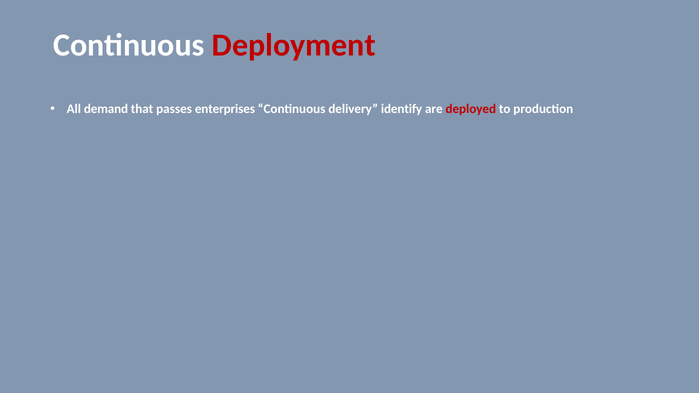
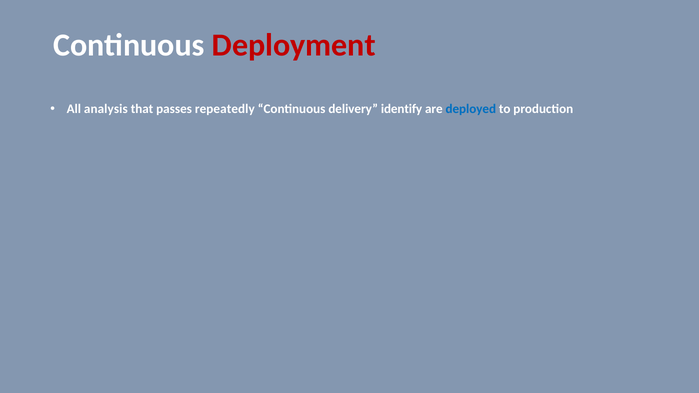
demand: demand -> analysis (106, 109)
enterprises: enterprises -> repeatedly (225, 109)
deployed colour: red -> blue (471, 109)
